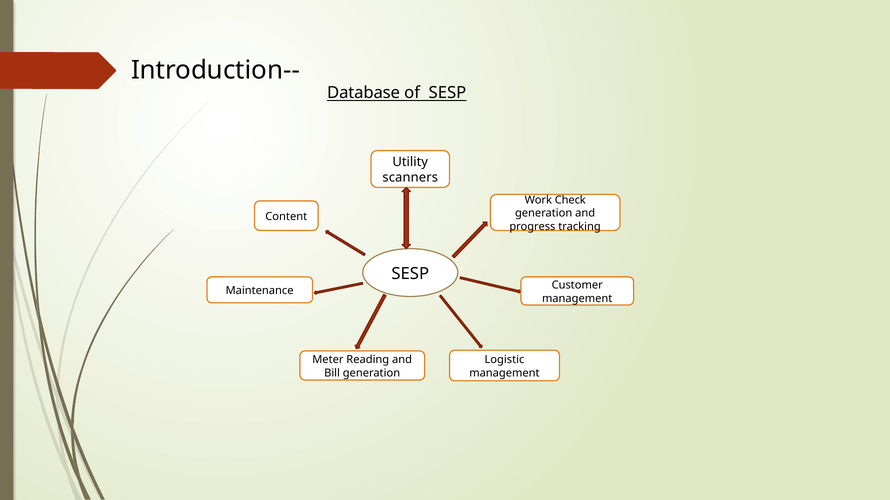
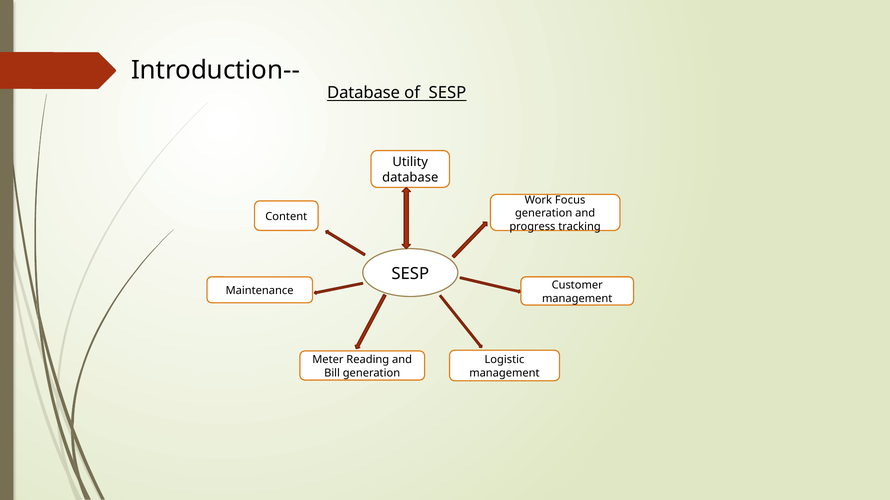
scanners: scanners -> database (410, 178)
Check: Check -> Focus (570, 200)
